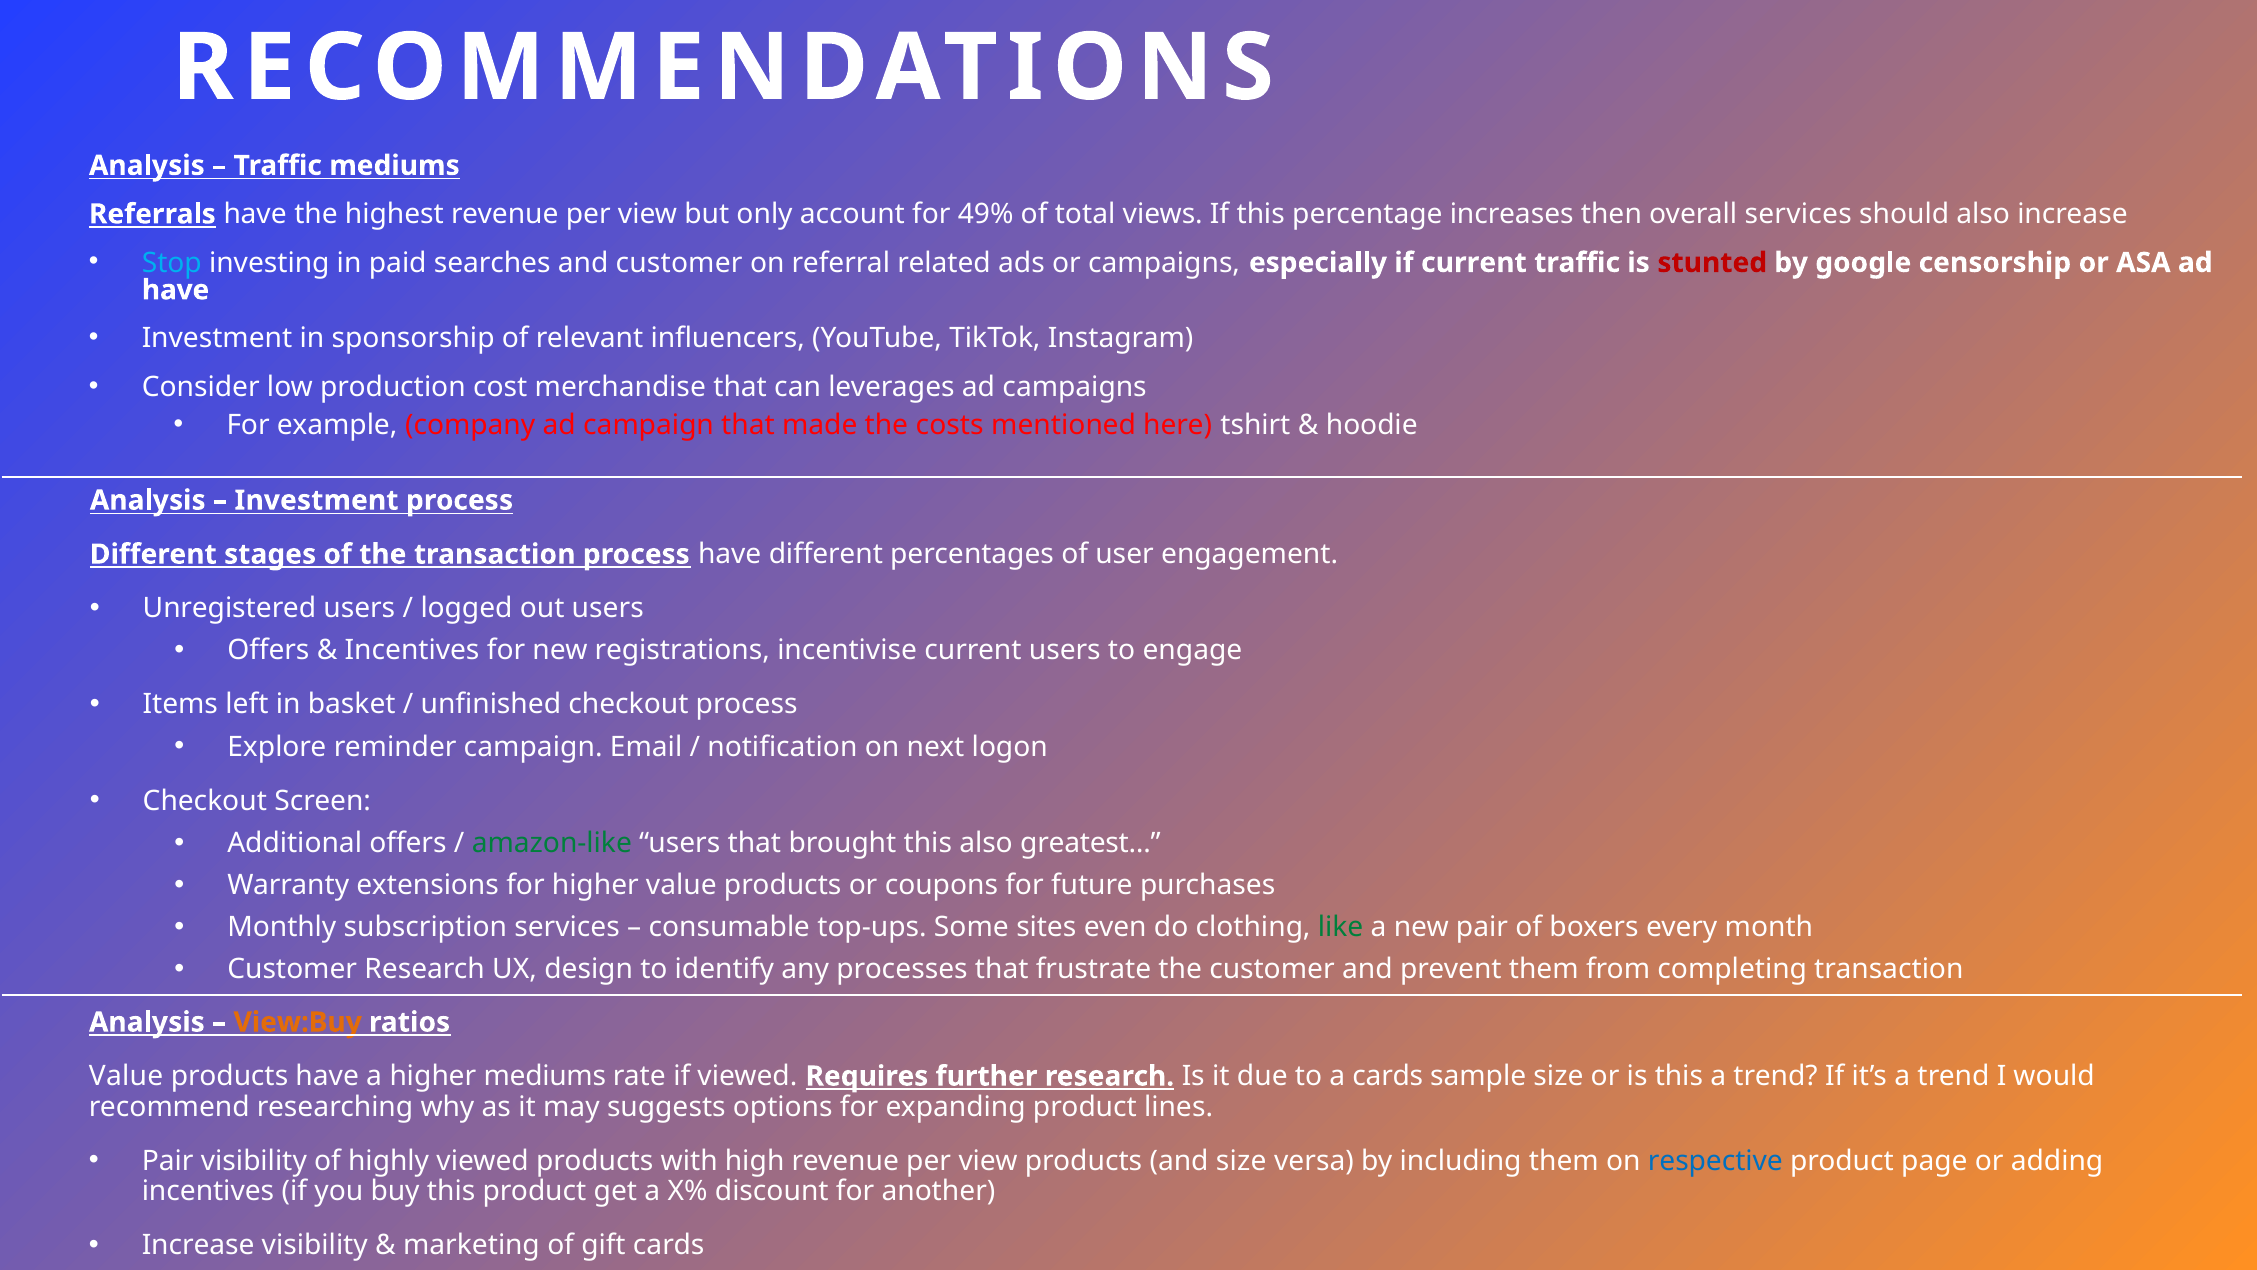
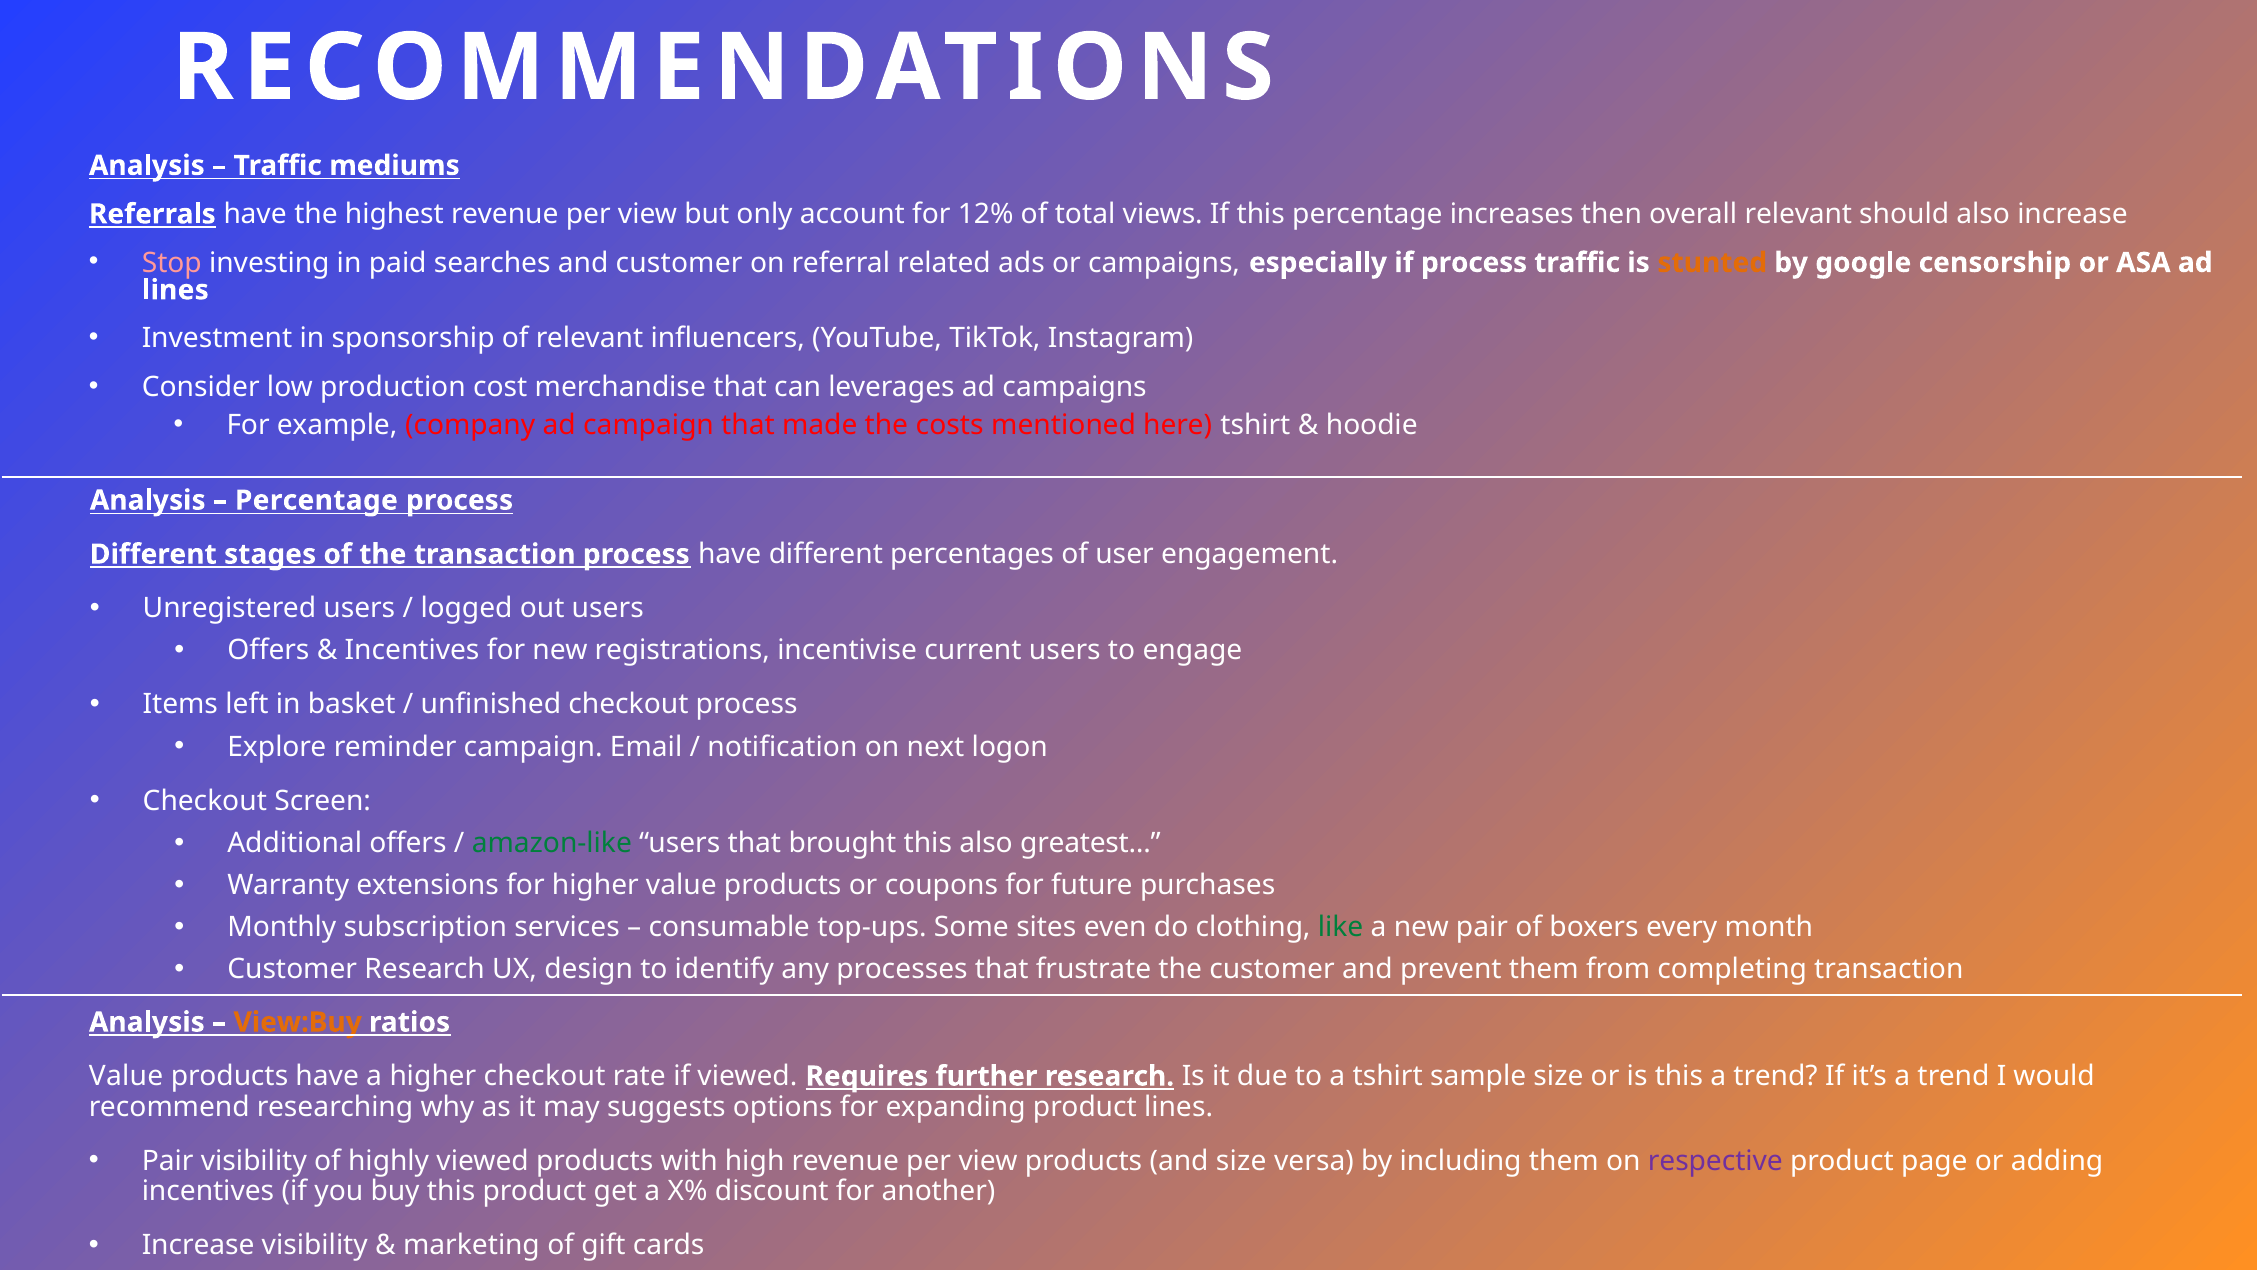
49%: 49% -> 12% (986, 214)
overall services: services -> relevant (1798, 214)
Stop colour: light blue -> pink (172, 263)
if current: current -> process (1474, 263)
stunted colour: red -> orange (1712, 263)
have: have -> lines (175, 290)
Investment: Investment -> Percentage (316, 500)
higher mediums: mediums -> checkout (545, 1076)
a cards: cards -> tshirt (1388, 1076)
respective colour: blue -> purple (1715, 1160)
